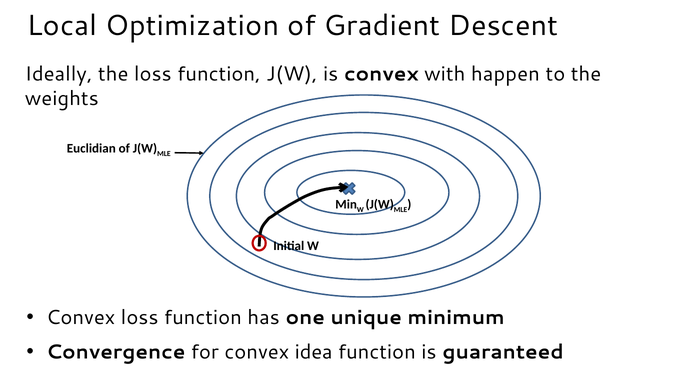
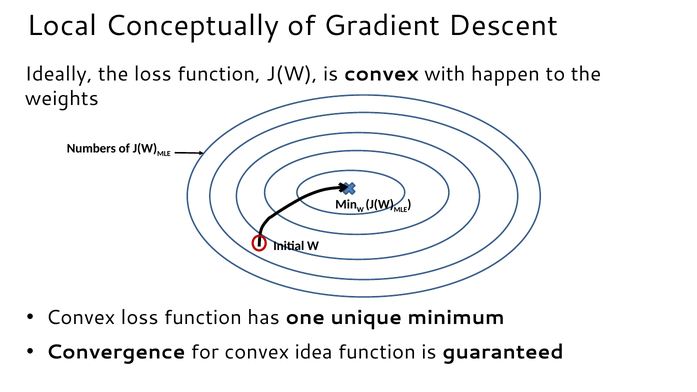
Optimization: Optimization -> Conceptually (192, 26)
Euclidian: Euclidian -> Numbers (91, 149)
